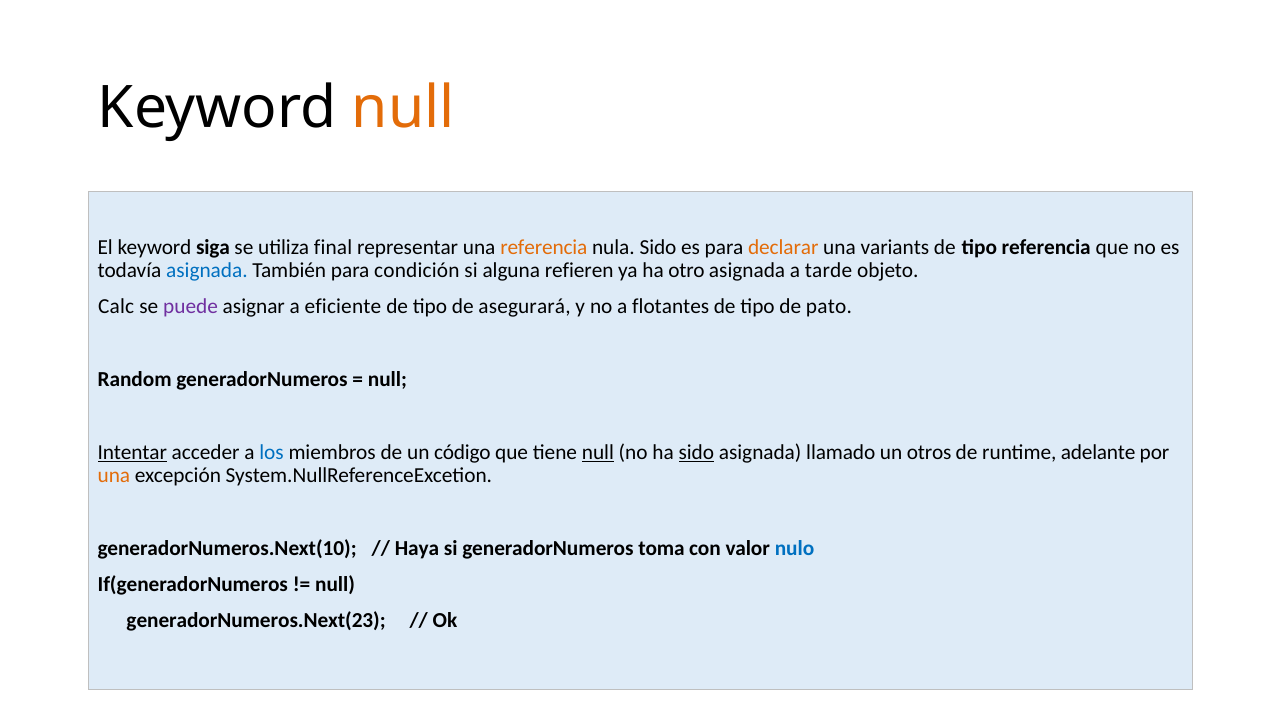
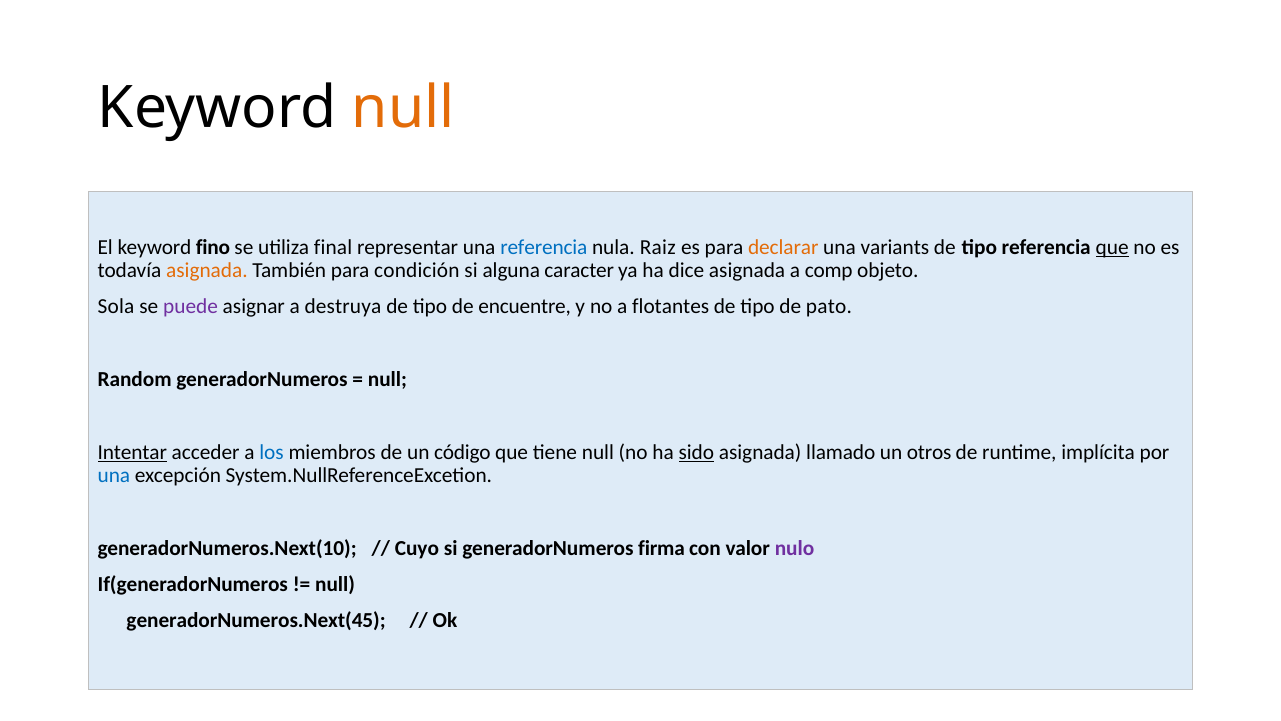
siga: siga -> fino (213, 247)
referencia colour: orange -> blue (544, 247)
nula Sido: Sido -> Raiz (658, 247)
que underline: none -> present (1112, 247)
asignada colour: blue -> orange (207, 270)
refieren: refieren -> caracter (579, 270)
otro: otro -> dice (686, 270)
tarde: tarde -> comp (829, 270)
Calc: Calc -> Sola (116, 306)
eficiente: eficiente -> destruya (343, 306)
asegurará: asegurará -> encuentre (525, 306)
null underline: present -> none (598, 452)
adelante: adelante -> implícita (1098, 452)
una colour: orange -> blue (114, 475)
Haya: Haya -> Cuyo (417, 548)
toma: toma -> firma (662, 548)
nulo colour: blue -> purple (795, 548)
generadorNumeros.Next(23: generadorNumeros.Next(23 -> generadorNumeros.Next(45 (256, 621)
